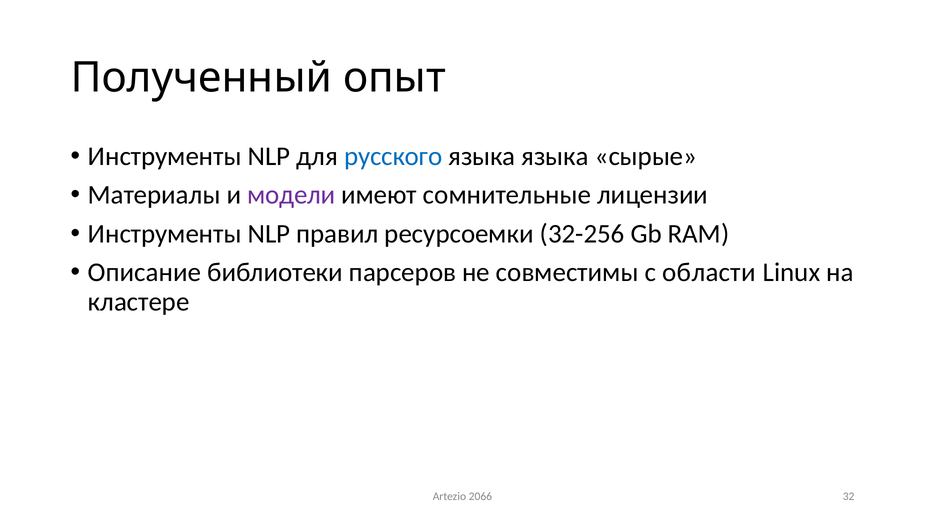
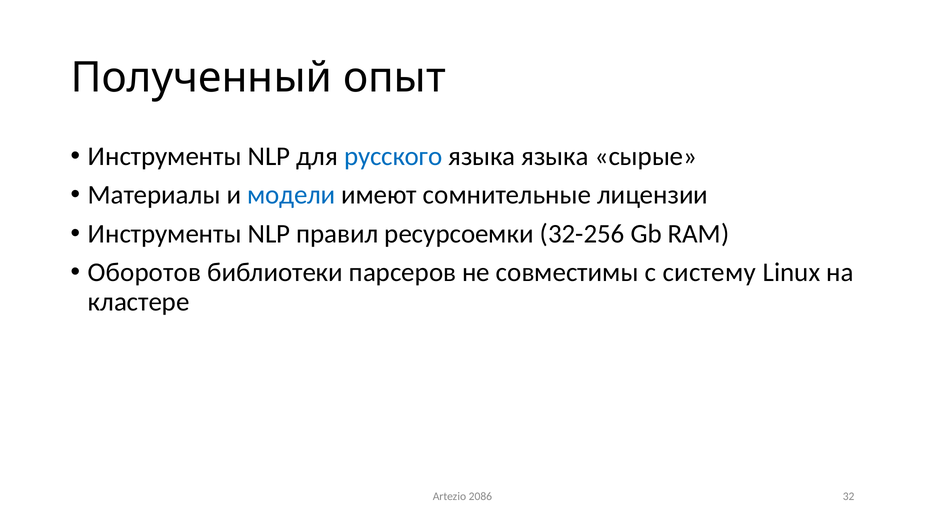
модели colour: purple -> blue (291, 195)
Описание: Описание -> Оборотов (144, 273)
области: области -> систему (709, 273)
2066: 2066 -> 2086 (480, 497)
